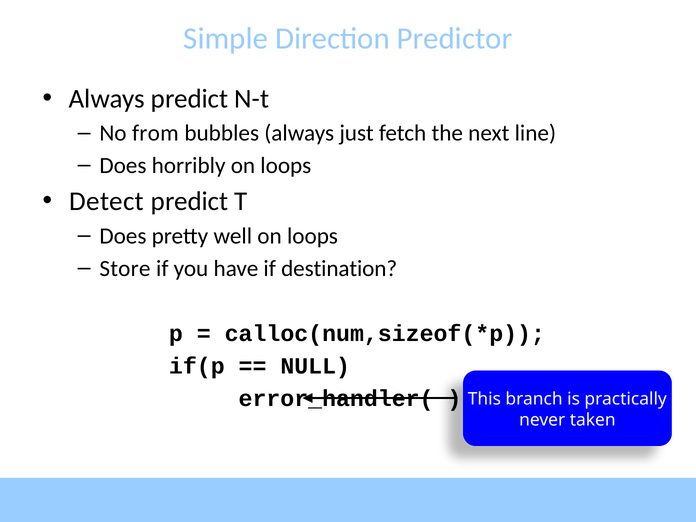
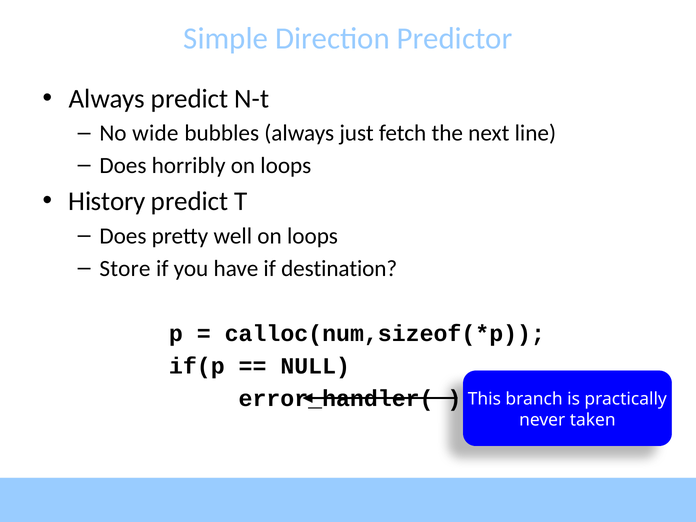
from: from -> wide (155, 133)
Detect: Detect -> History (107, 201)
